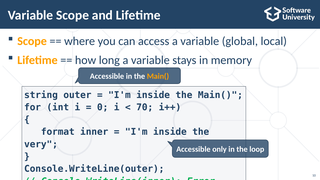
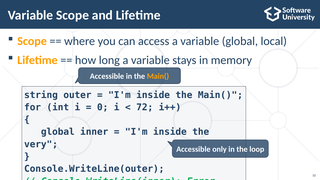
70: 70 -> 72 (145, 107)
format: format -> global (58, 132)
